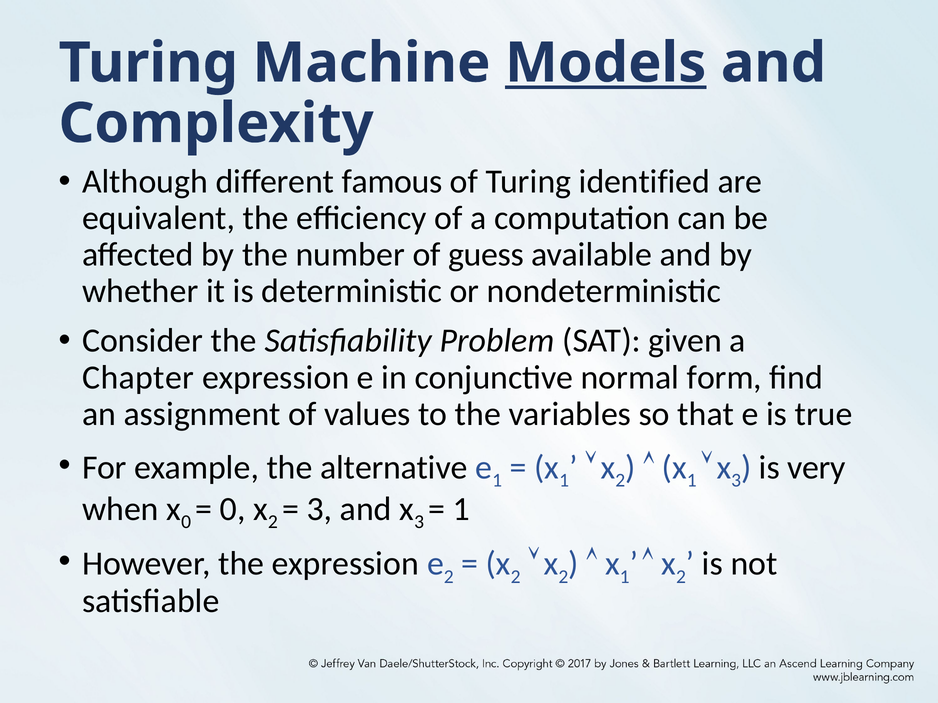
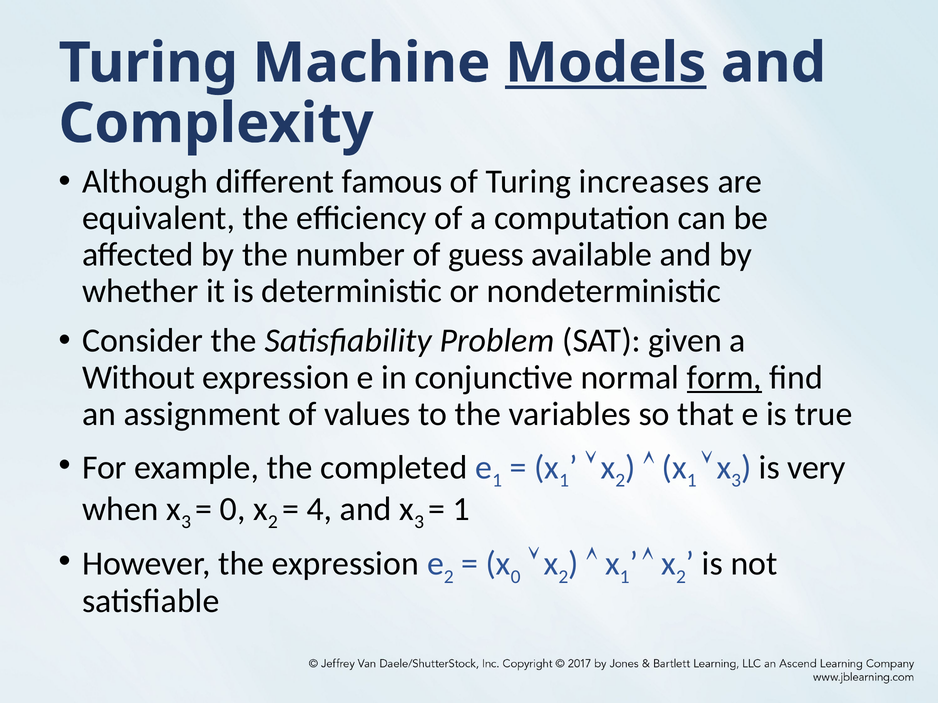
identified: identified -> increases (644, 182)
Chapter: Chapter -> Without (138, 378)
form underline: none -> present (724, 378)
alternative: alternative -> completed (394, 468)
0: 0 -> 3 (186, 522)
3: 3 -> 4 (319, 509)
2: 2 -> 0 (516, 577)
